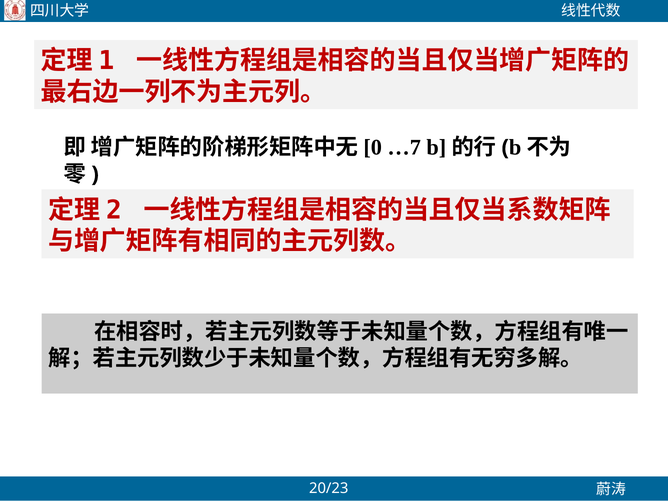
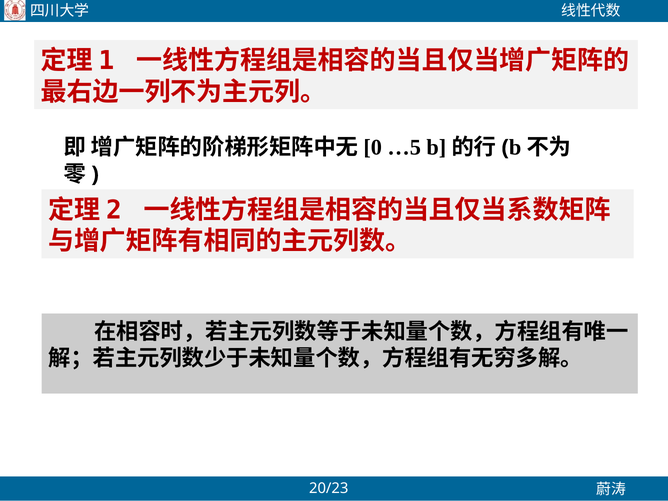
…7: …7 -> …5 (404, 147)
